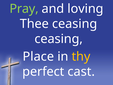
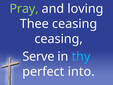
Place: Place -> Serve (38, 56)
thy colour: yellow -> light blue (81, 56)
cast: cast -> into (81, 71)
